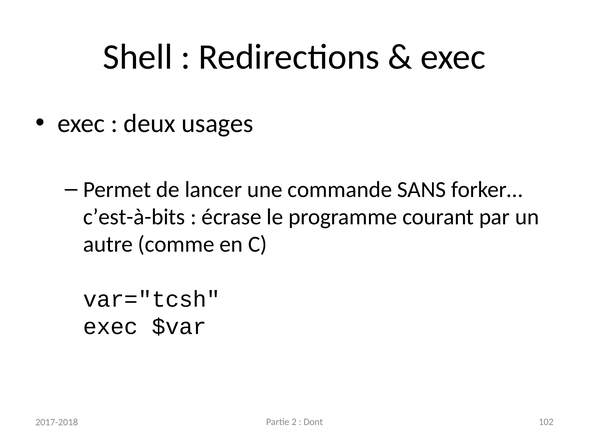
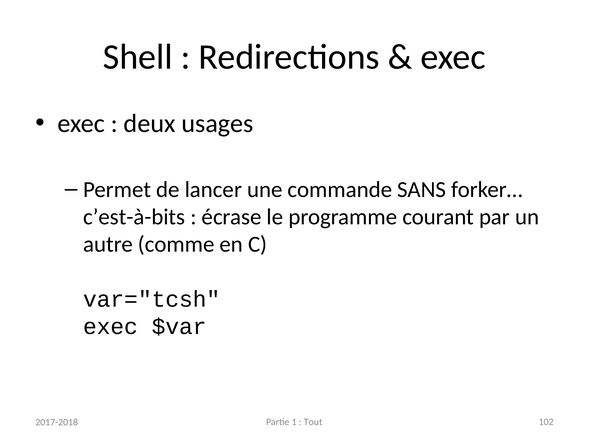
2: 2 -> 1 (294, 422)
Dont: Dont -> Tout (313, 422)
